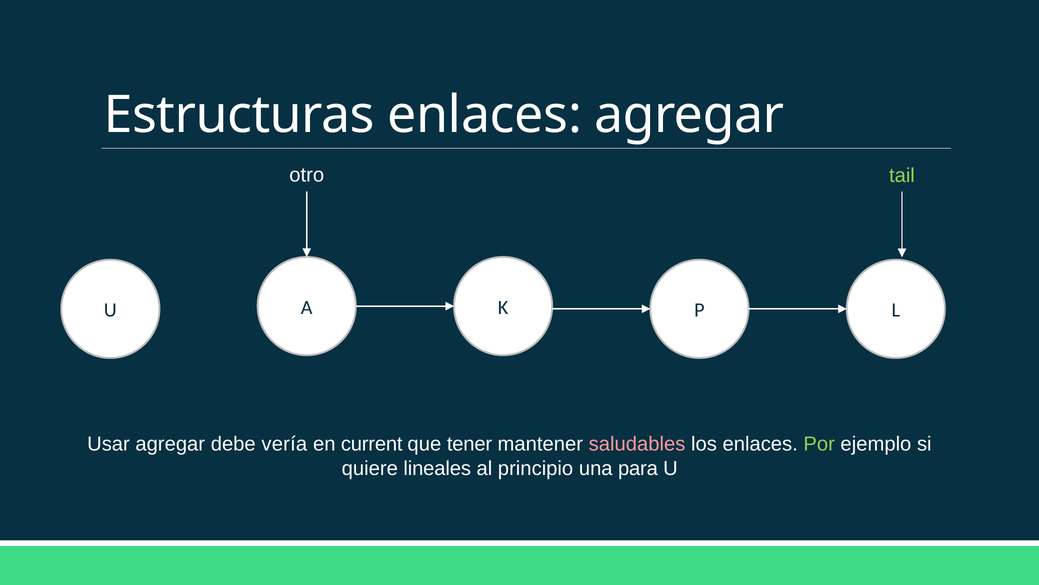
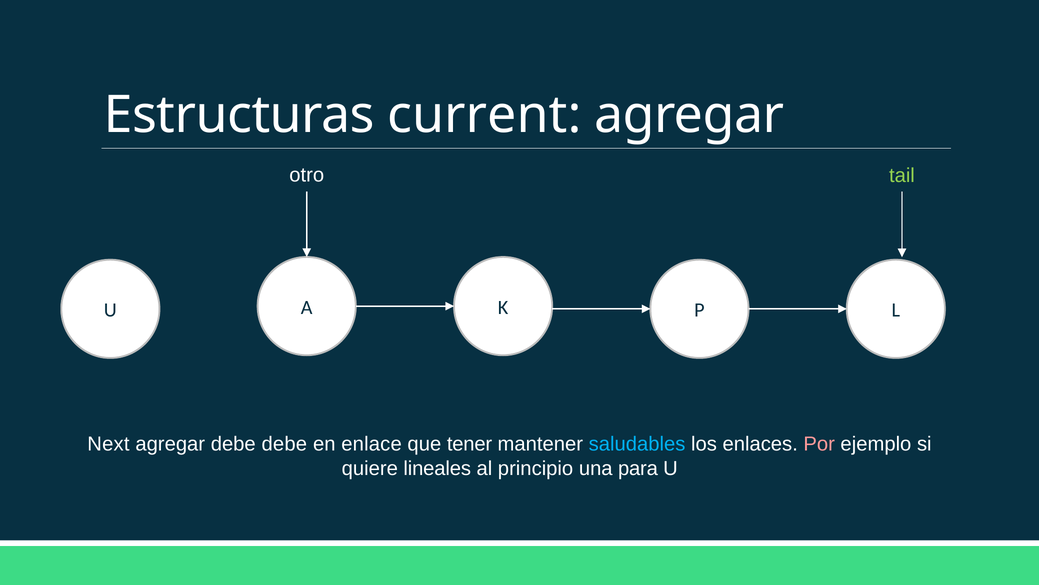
Estructuras enlaces: enlaces -> current (484, 115)
Usar: Usar -> Next (108, 444)
debe vería: vería -> debe (284, 444)
current: current -> enlace (372, 444)
saludables colour: pink -> light blue (637, 444)
Por colour: light green -> pink (819, 444)
